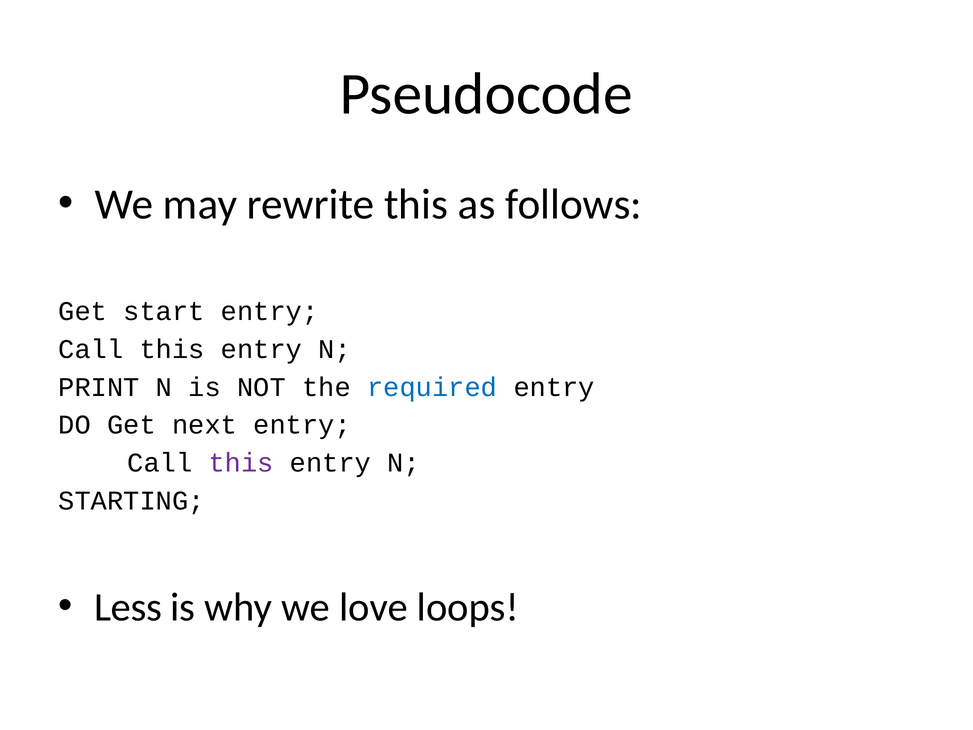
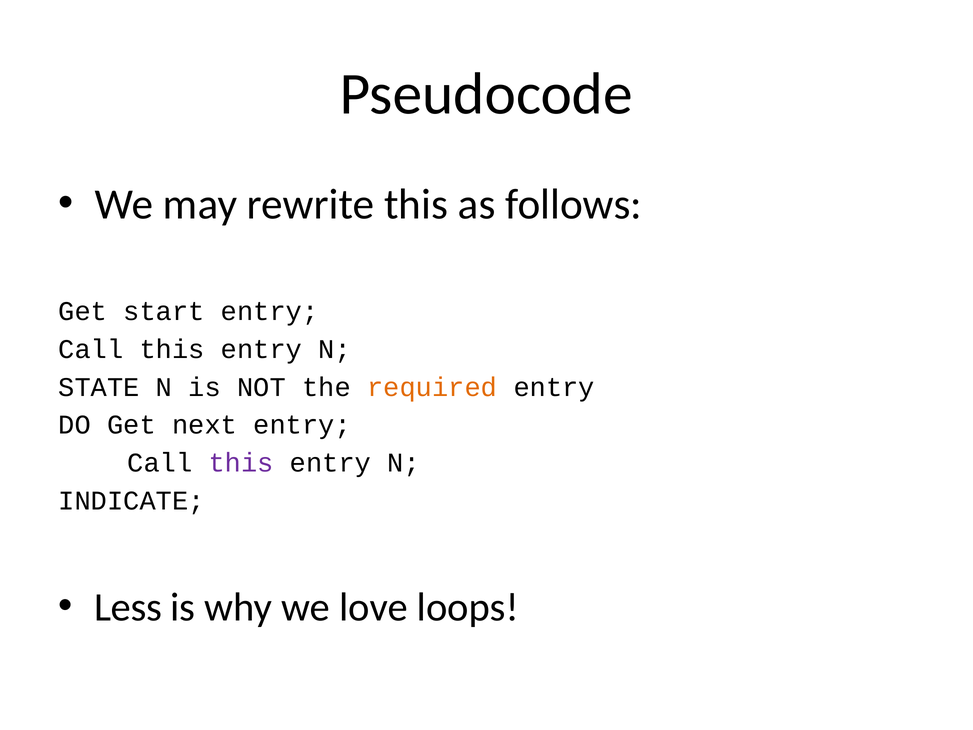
PRINT: PRINT -> STATE (99, 387)
required colour: blue -> orange (432, 387)
STARTING: STARTING -> INDICATE (131, 501)
